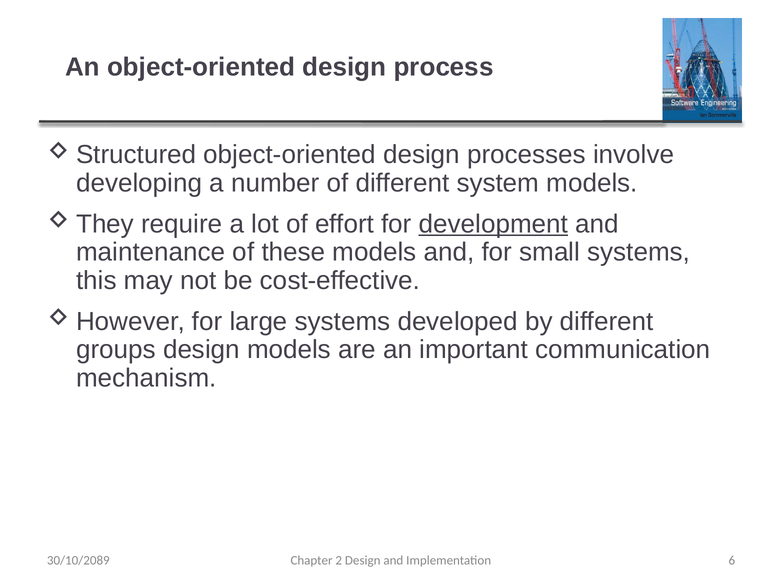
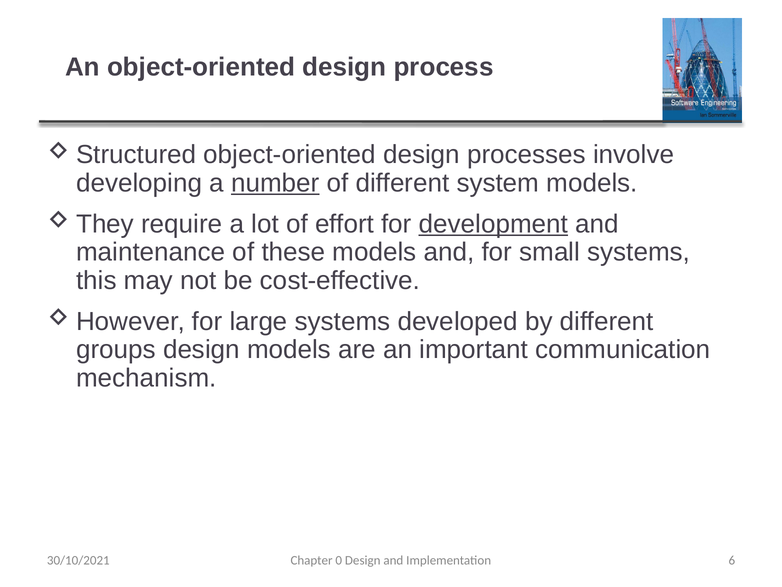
number underline: none -> present (275, 183)
2: 2 -> 0 (339, 560)
30/10/2089: 30/10/2089 -> 30/10/2021 (78, 560)
